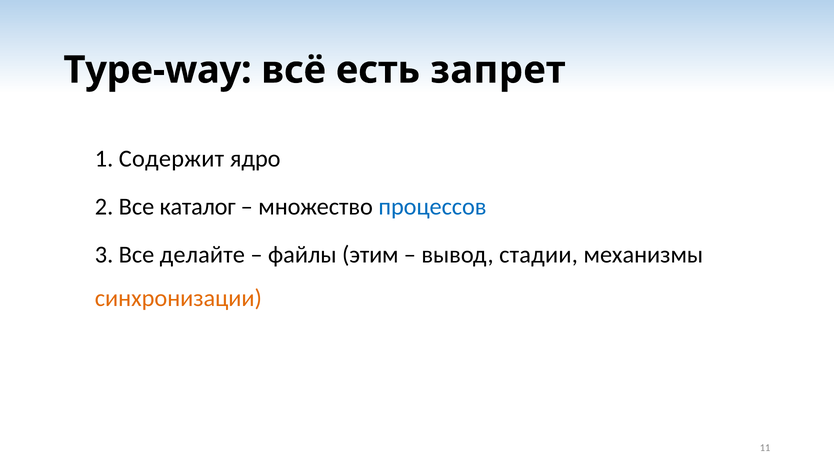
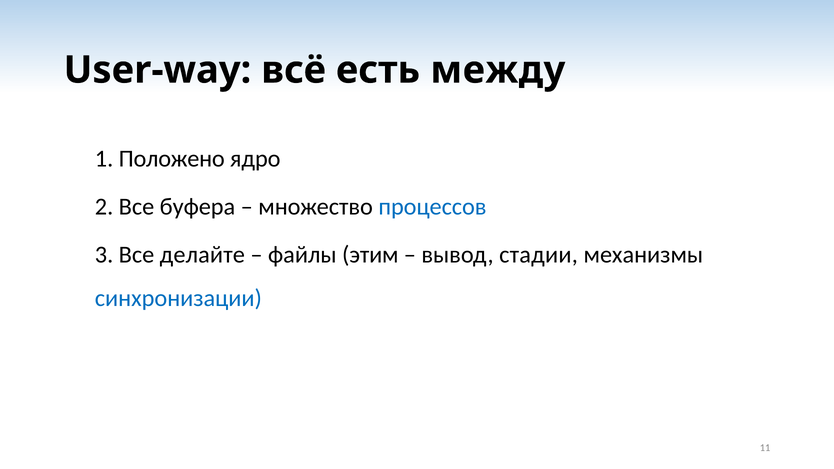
Type-way: Type-way -> User-way (157, 70)
запрет: запрет -> между (498, 70)
Содержит: Содержит -> Положено (172, 159)
каталог: каталог -> буфера (198, 207)
синхронизации colour: orange -> blue (178, 299)
